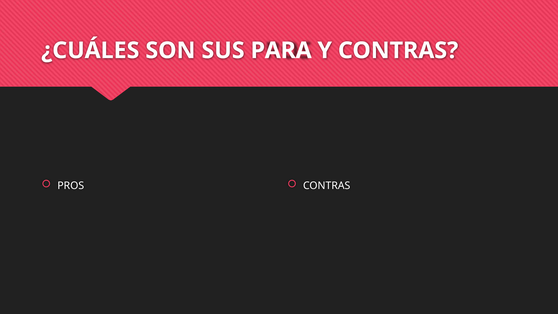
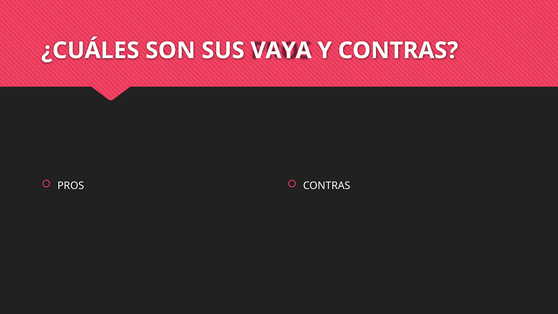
PARA: PARA -> VAYA (281, 50)
